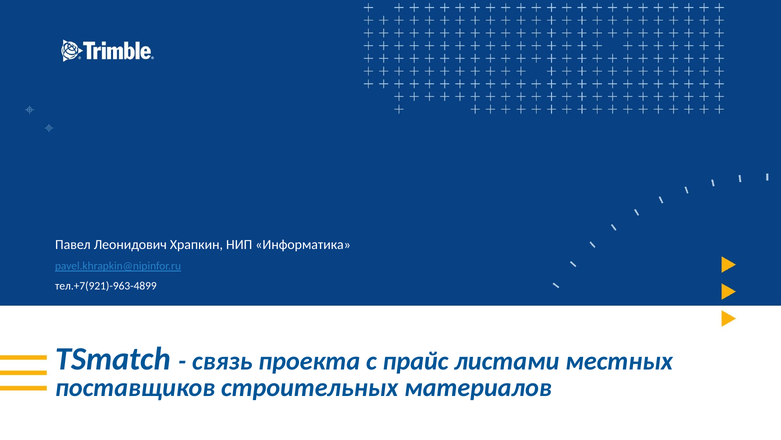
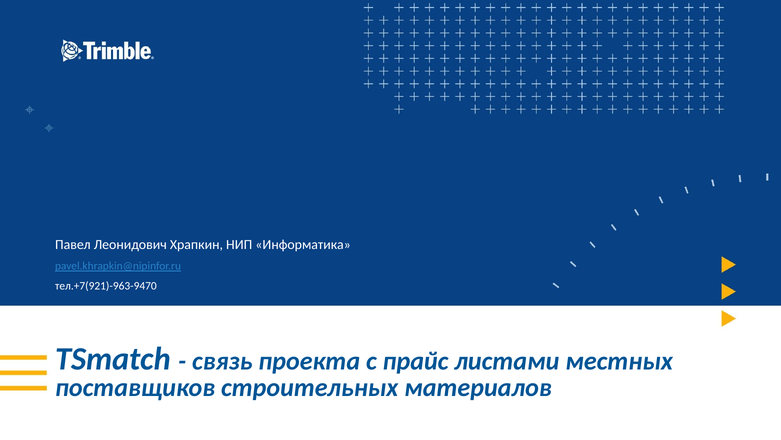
тел.+7(921)-963-4899: тел.+7(921)-963-4899 -> тел.+7(921)-963-9470 (106, 286)
